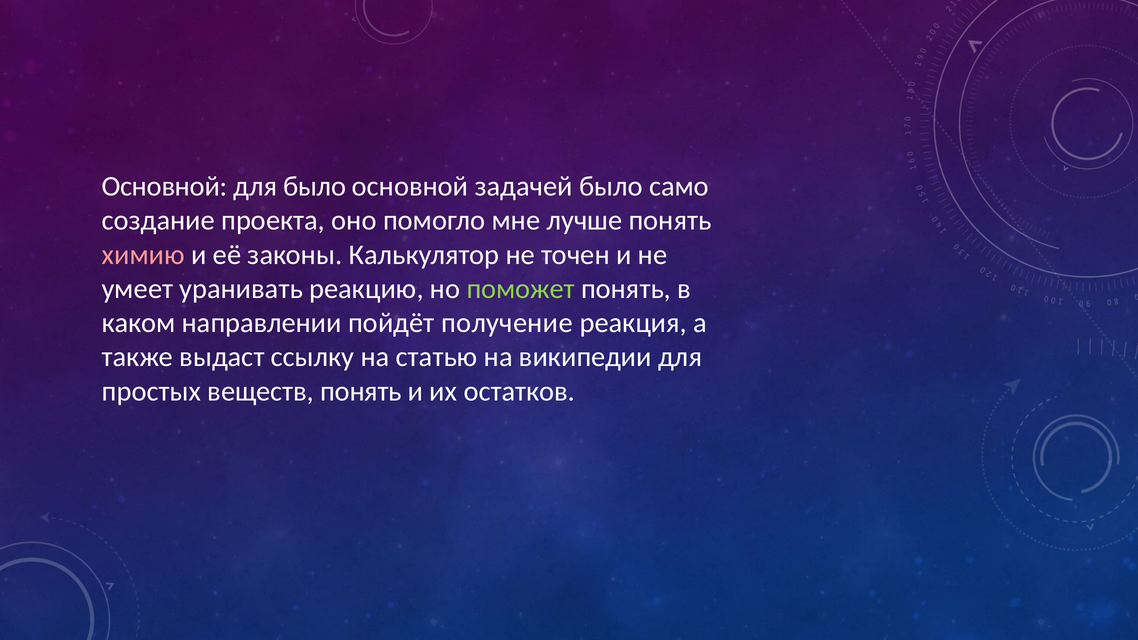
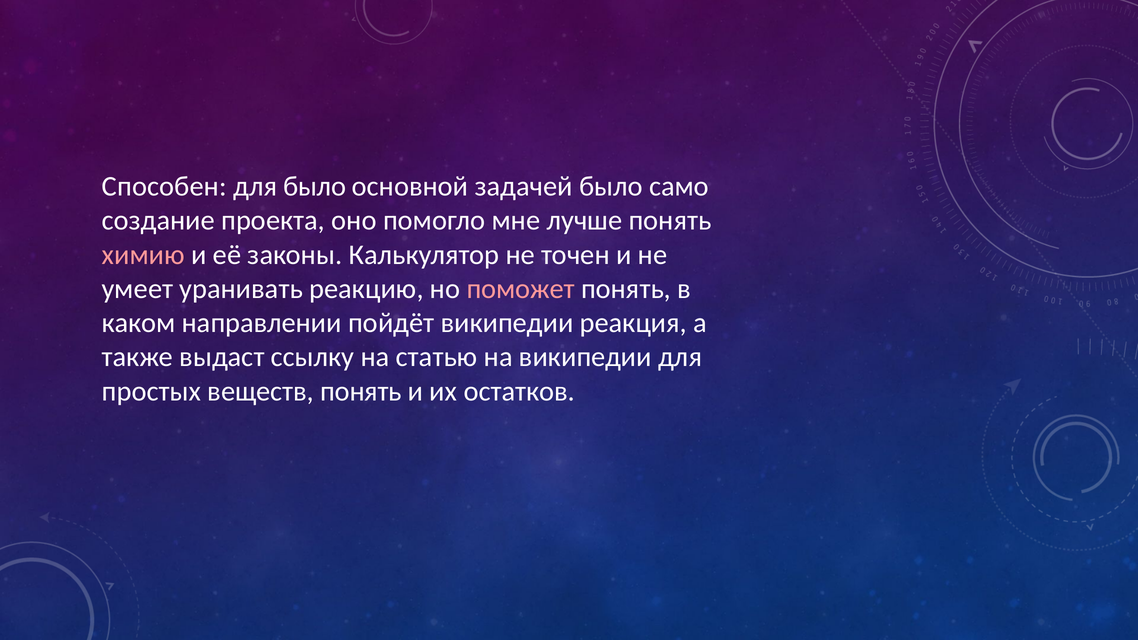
Основной: Основной -> Способен (164, 186)
поможет colour: light green -> pink (521, 289)
пойдëт получение: получение -> википедии (507, 323)
